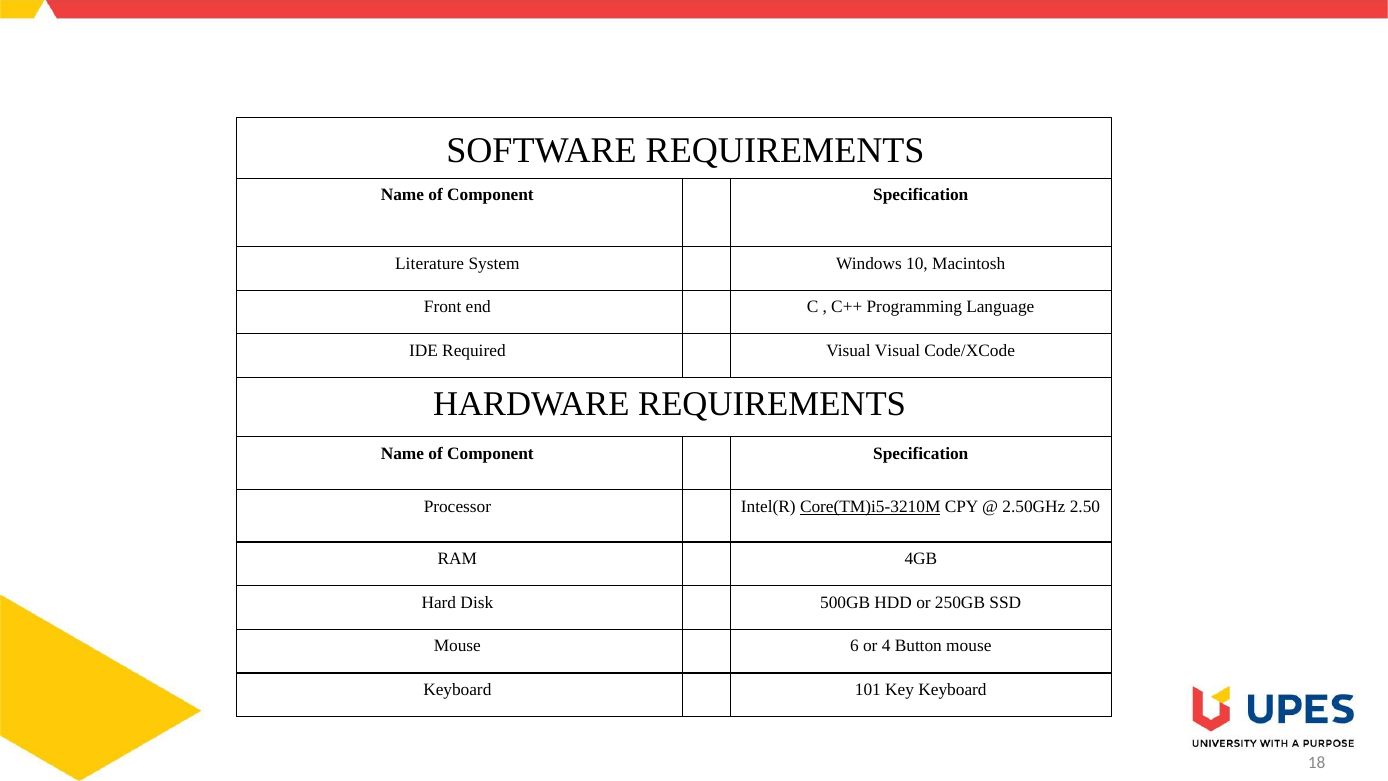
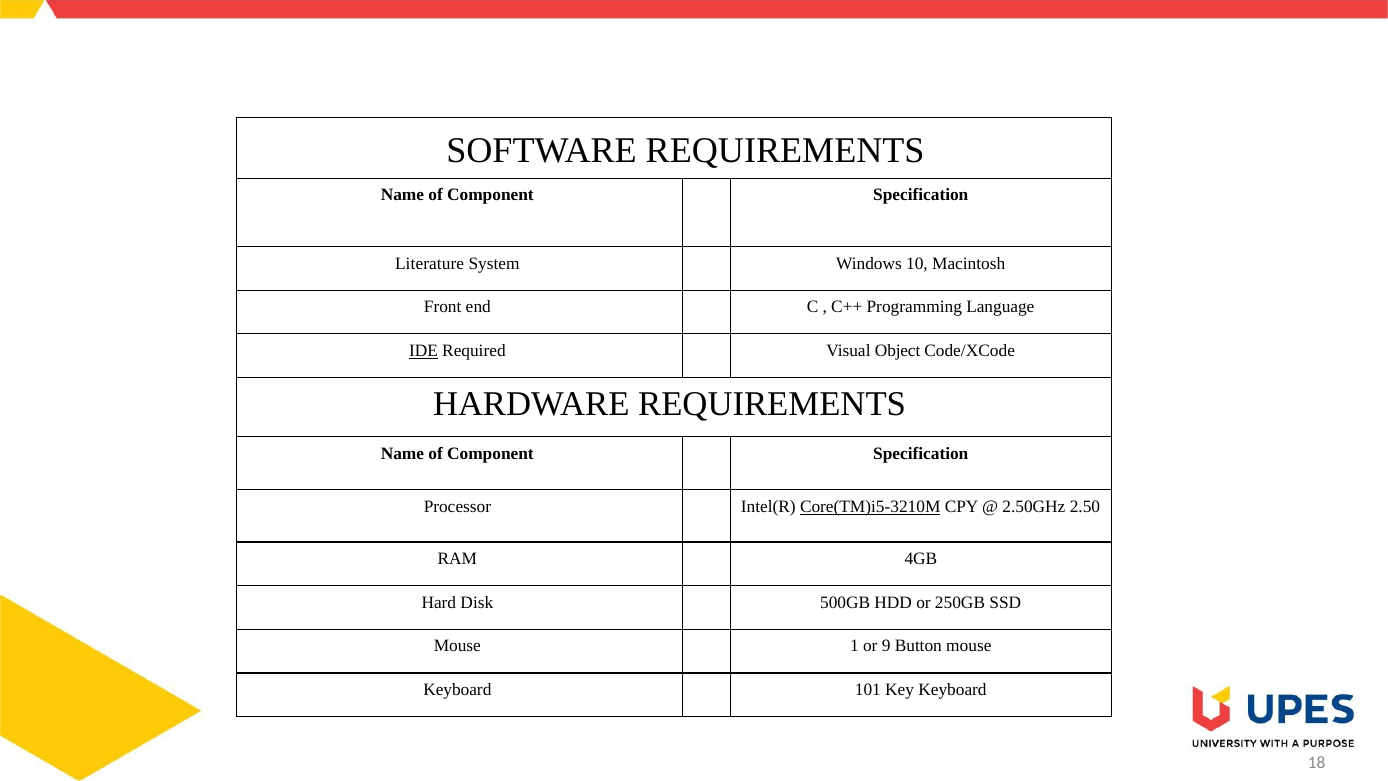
IDE underline: none -> present (423, 351)
Visual Visual: Visual -> Object (898, 351)
6: 6 -> 1 (854, 646)
4: 4 -> 9 (886, 646)
